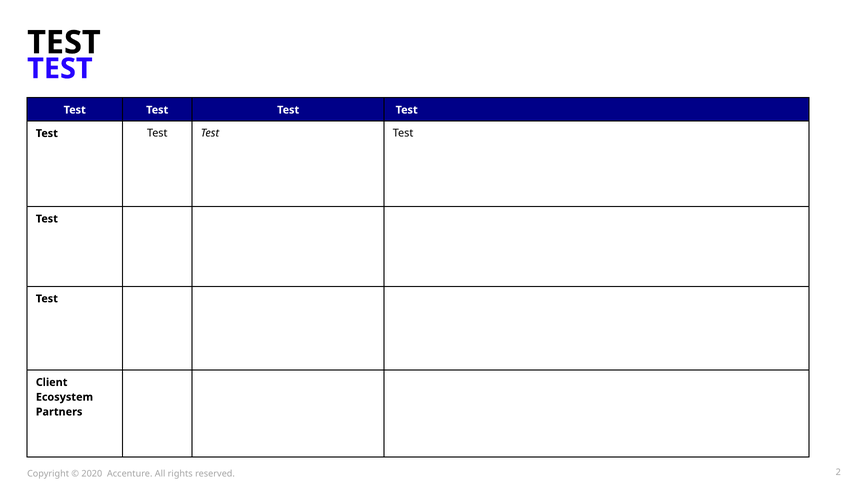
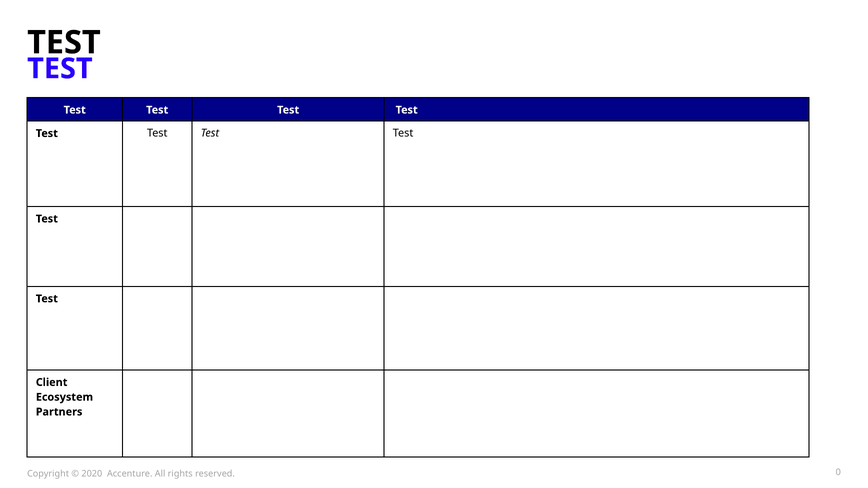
2: 2 -> 0 (838, 473)
